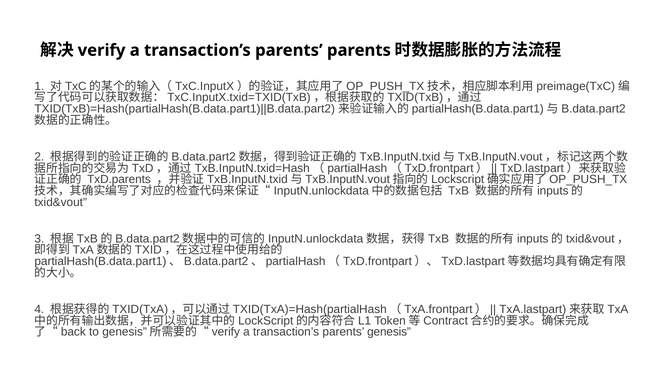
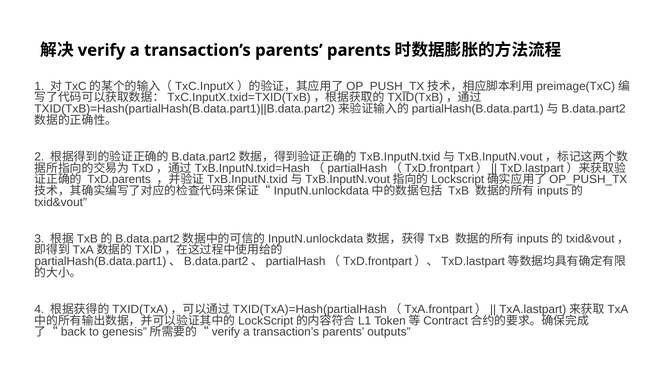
genesis: genesis -> outputs (389, 332)
